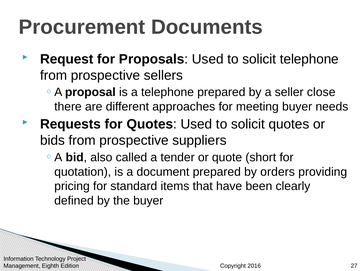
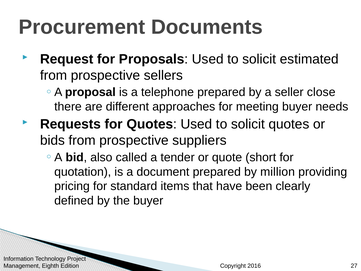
solicit telephone: telephone -> estimated (309, 59)
orders: orders -> million (278, 172)
